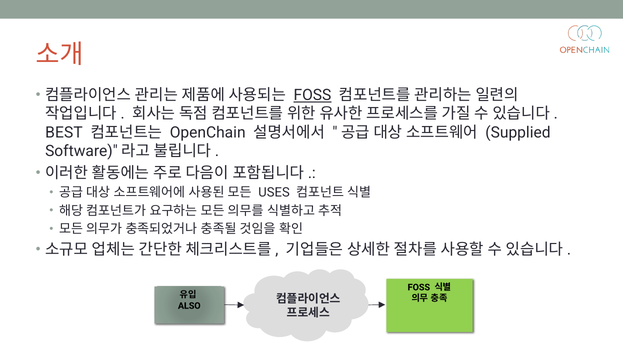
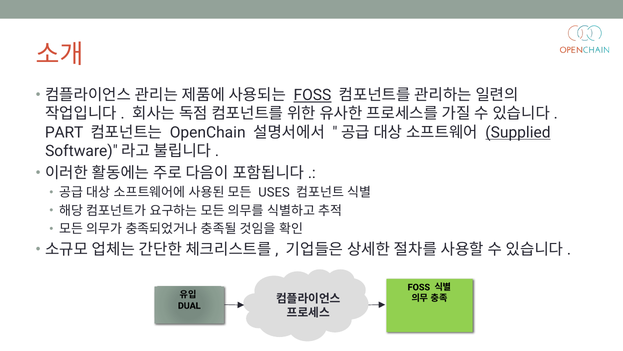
BEST: BEST -> PART (64, 132)
Supplied underline: none -> present (518, 132)
ALSO: ALSO -> DUAL (189, 305)
